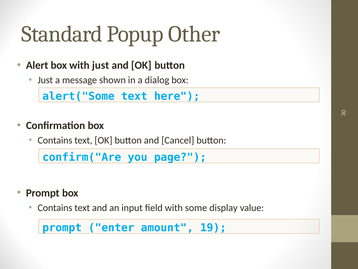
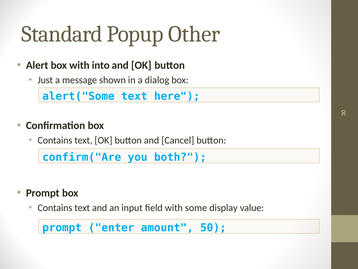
with just: just -> into (101, 65)
page: page -> both (180, 157)
19: 19 -> 50 (213, 227)
